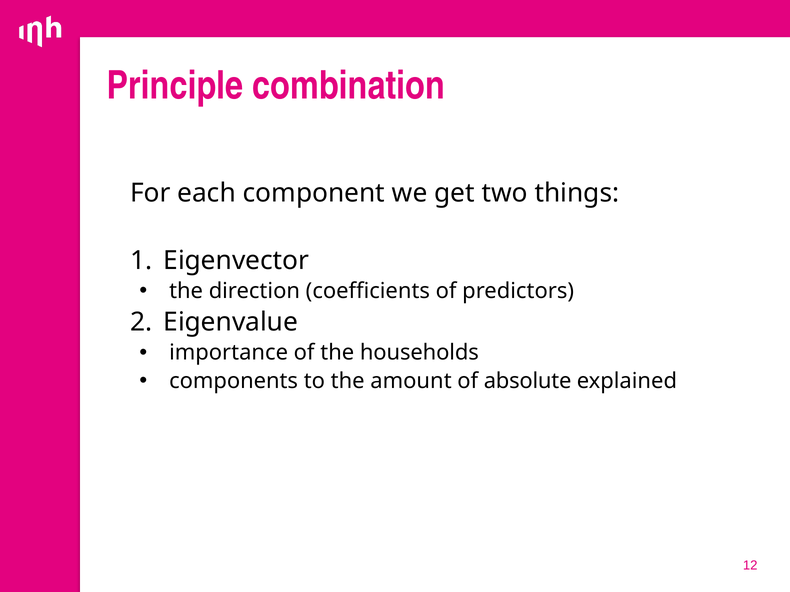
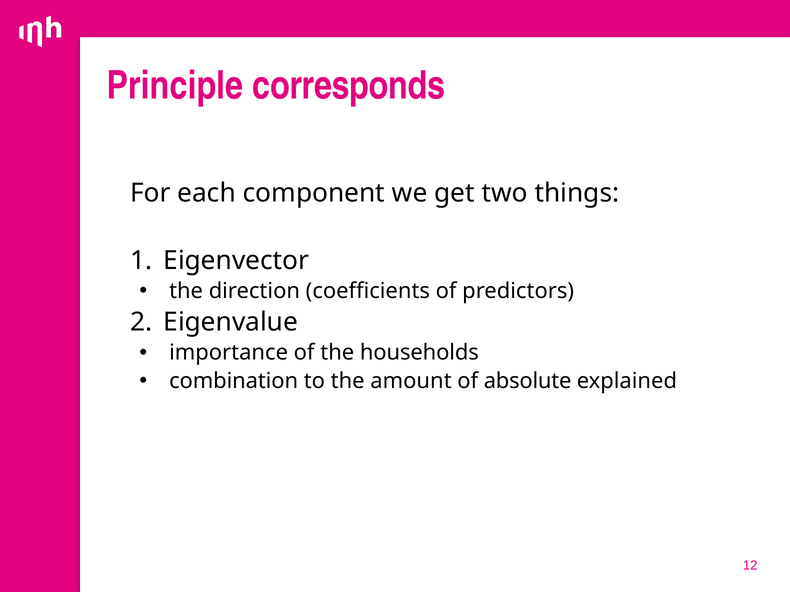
combination: combination -> corresponds (349, 86)
components: components -> combination (234, 381)
